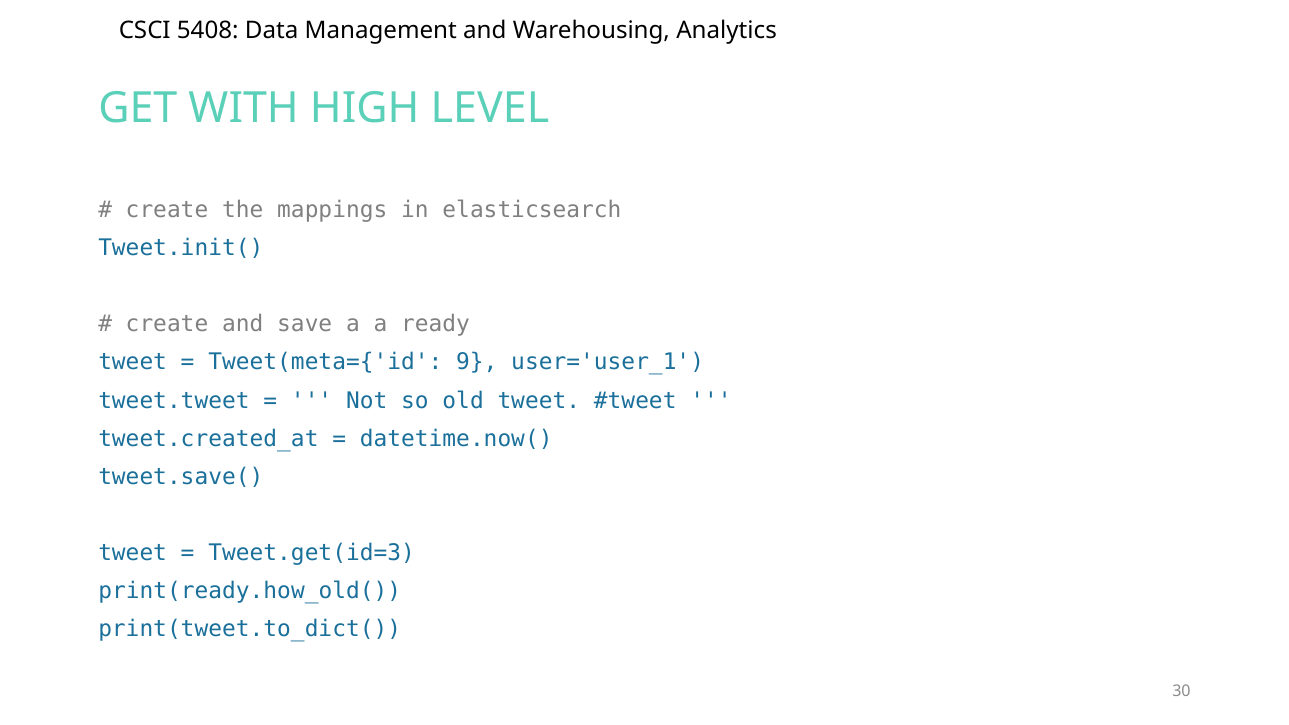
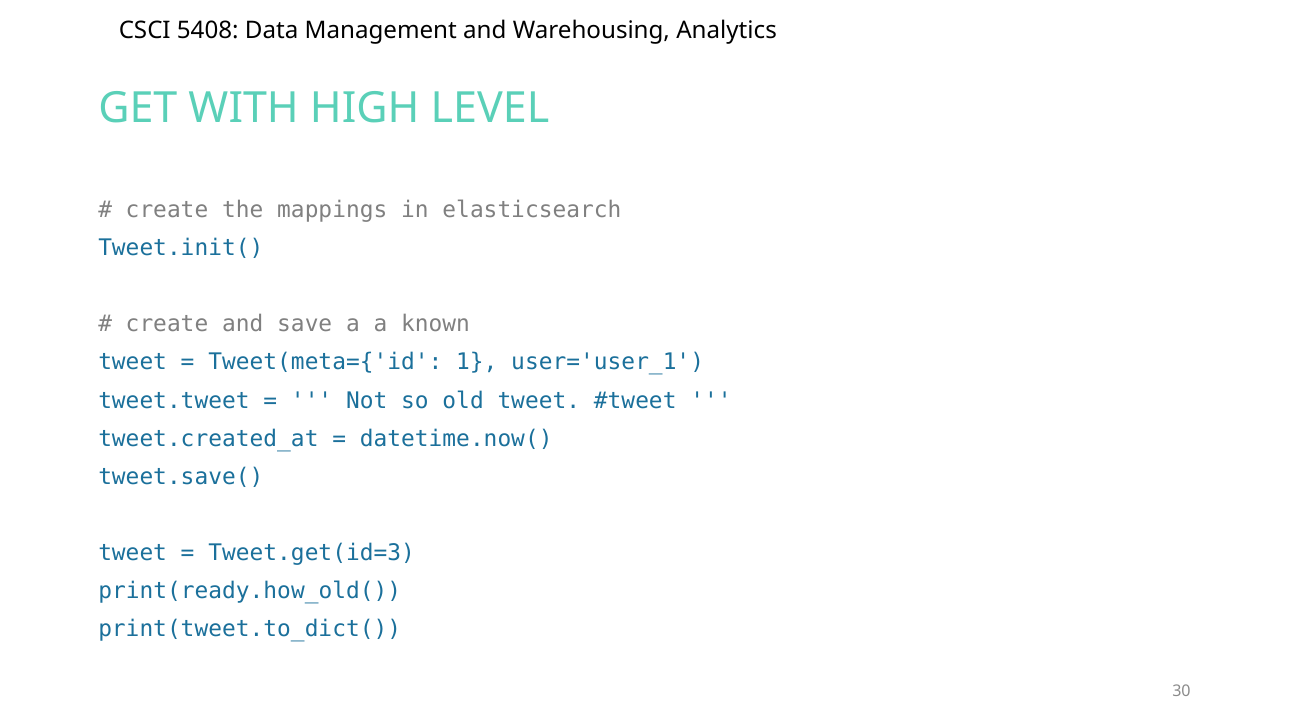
ready: ready -> known (435, 324)
9: 9 -> 1 (477, 362)
